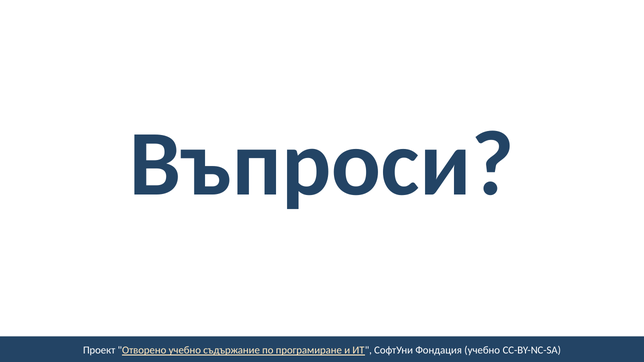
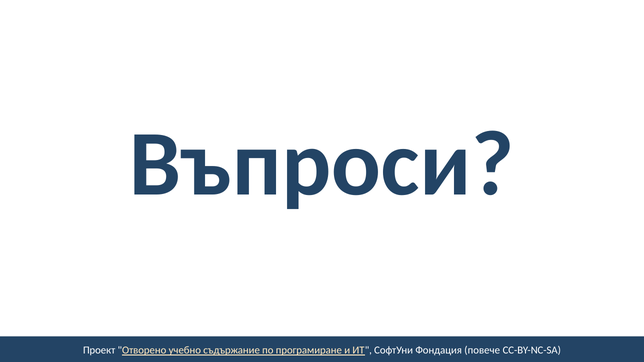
Фондация учебно: учебно -> повече (482, 351)
